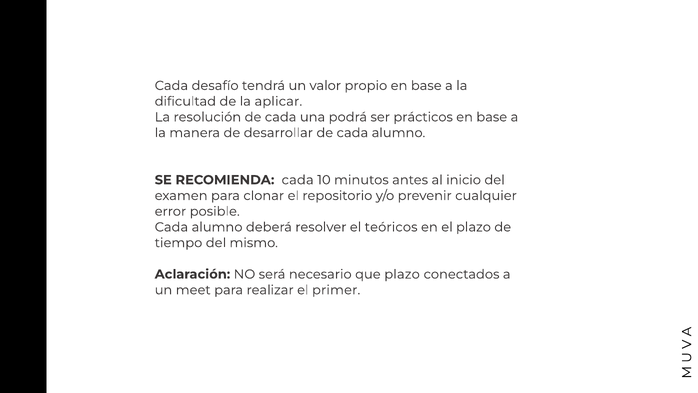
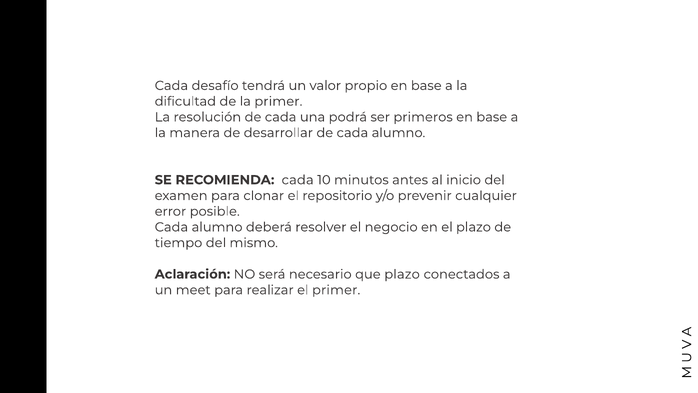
la aplicar: aplicar -> primer (278, 101)
prácticos: prácticos -> primeros (423, 117)
teóricos: teóricos -> negocio (391, 227)
